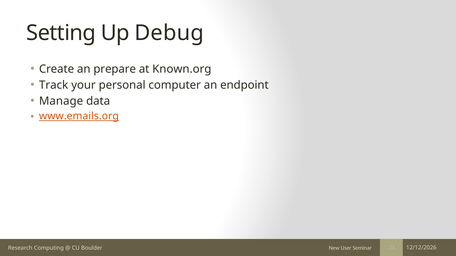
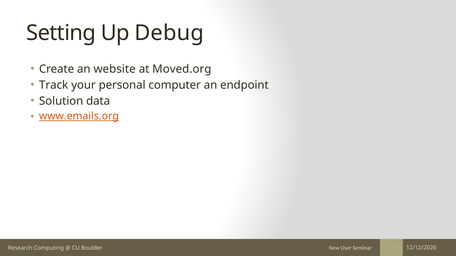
prepare: prepare -> website (115, 69)
Known.org: Known.org -> Moved.org (182, 69)
Manage: Manage -> Solution (61, 101)
